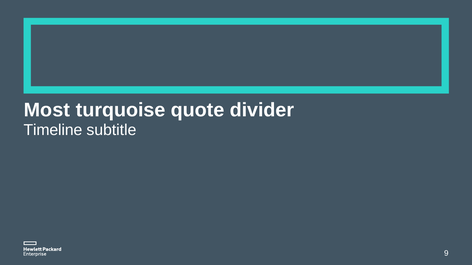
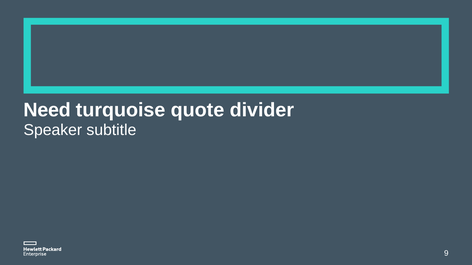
Most: Most -> Need (47, 110)
Timeline: Timeline -> Speaker (53, 130)
